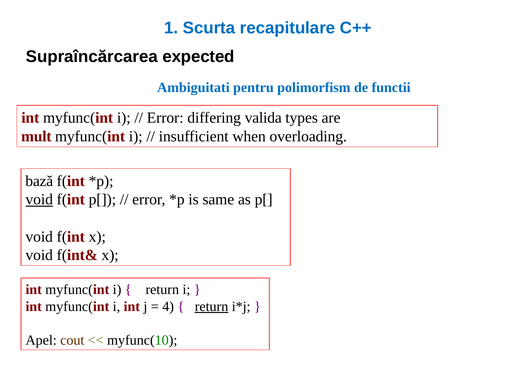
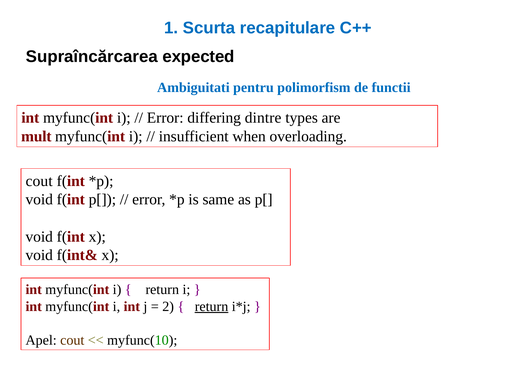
valida: valida -> dintre (263, 118)
bază: bază -> cout (39, 181)
void underline: present -> none (39, 199)
4: 4 -> 2 (168, 306)
